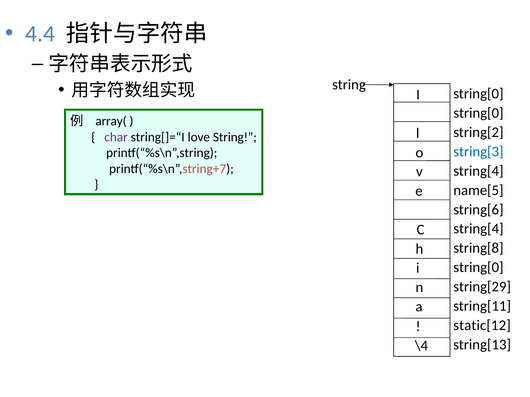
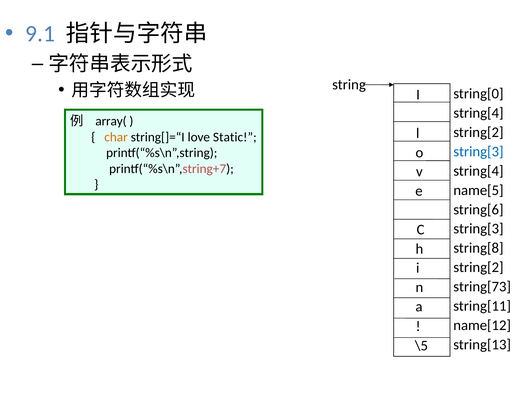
4.4: 4.4 -> 9.1 (40, 34)
string[0: string[0 -> string[4 (478, 113)
char colour: purple -> orange (116, 137)
love String: String -> Static (235, 137)
string[4: string[4 -> string[3 (478, 229)
string[0: string[0 -> string[2 (478, 268)
string[29: string[29 -> string[73 (482, 287)
static[12: static[12 -> name[12 (482, 326)
\4: \4 -> \5 (421, 346)
